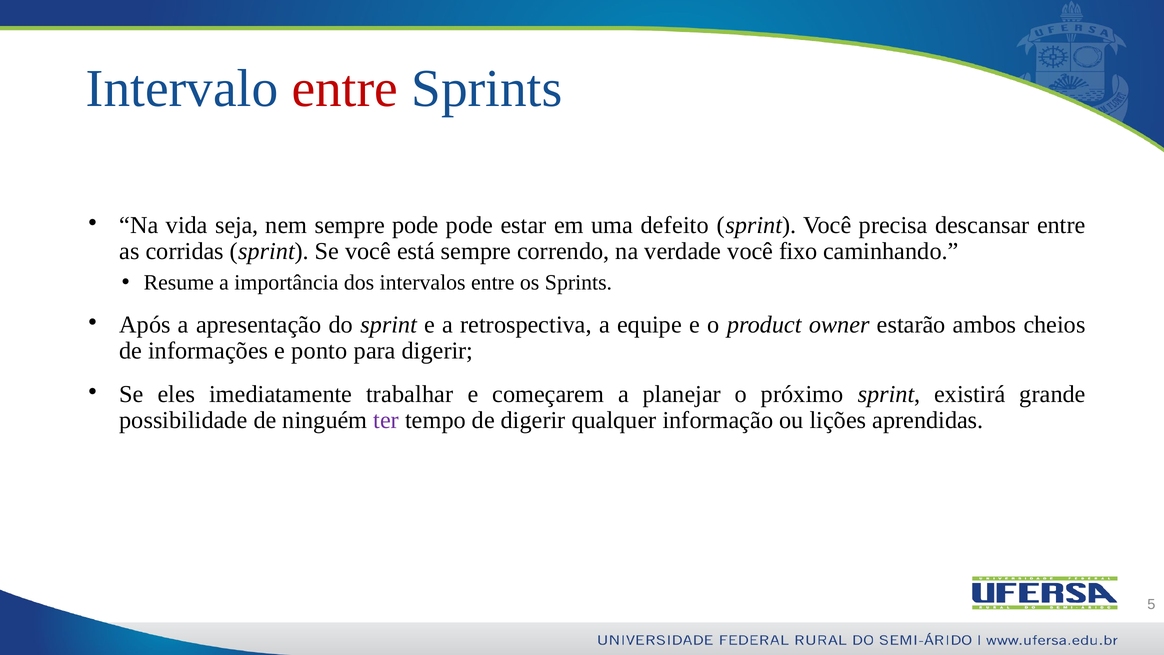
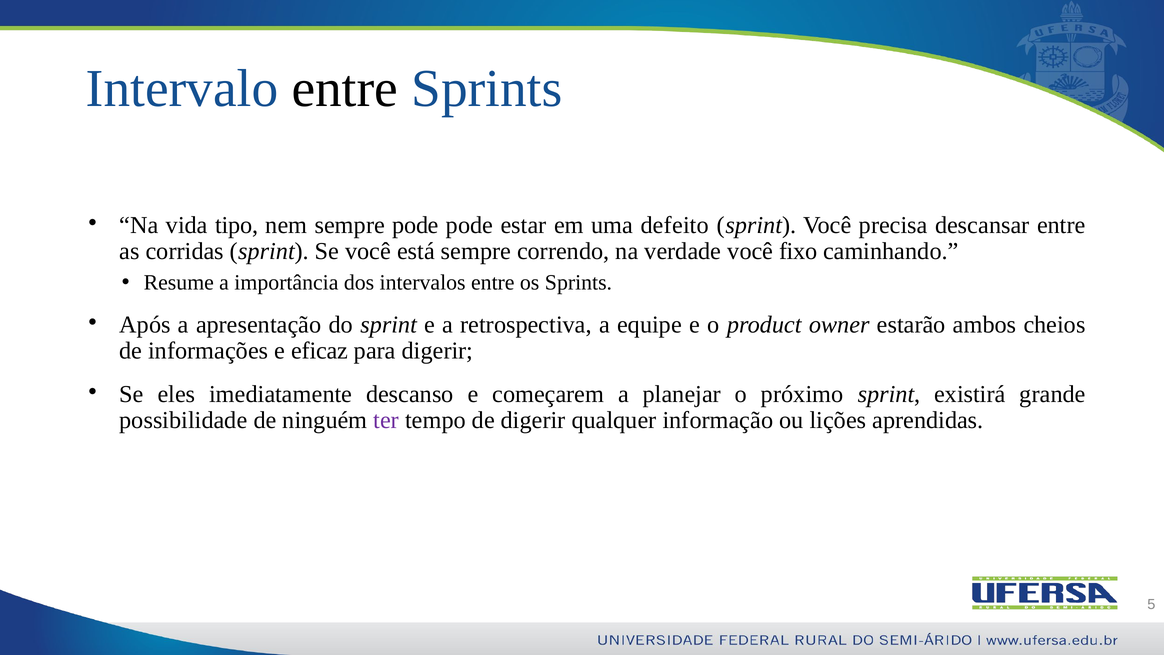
entre colour: red -> black (345, 89)
seja: seja -> tipo (237, 225)
ponto: ponto -> eficaz (320, 351)
trabalhar: trabalhar -> descanso (410, 394)
